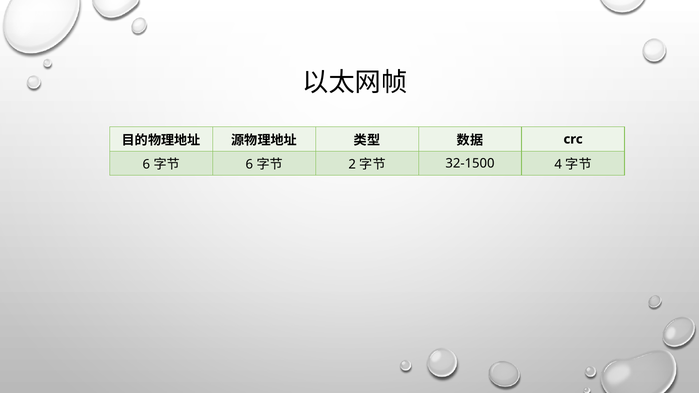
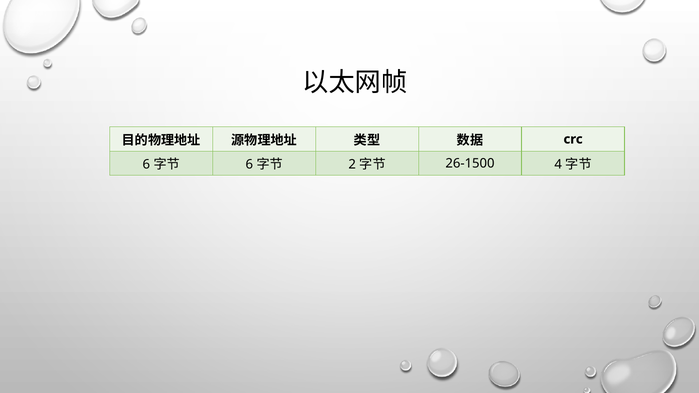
32-1500: 32-1500 -> 26-1500 (470, 163)
